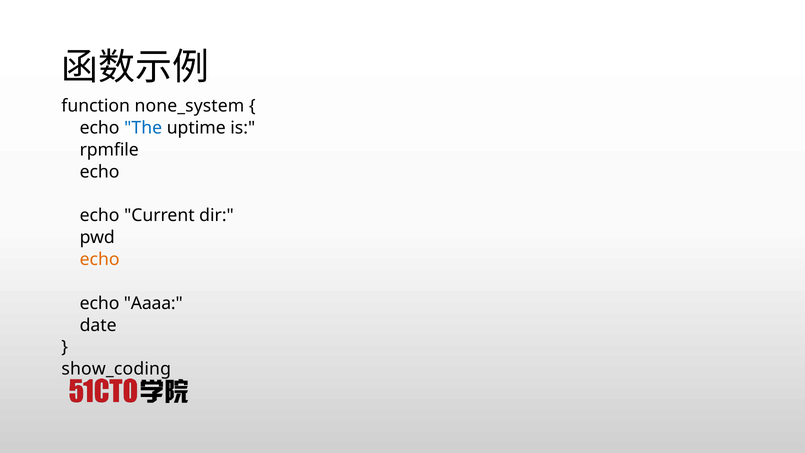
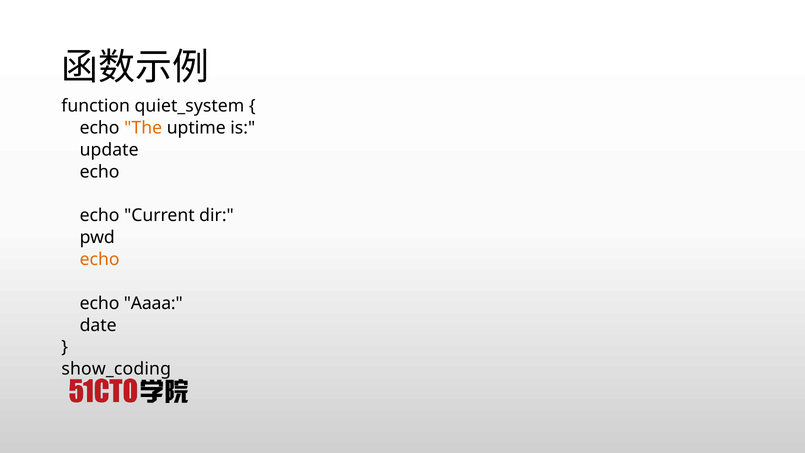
none_system: none_system -> quiet_system (189, 106)
The colour: blue -> orange (143, 128)
rpmfile: rpmfile -> update (109, 150)
